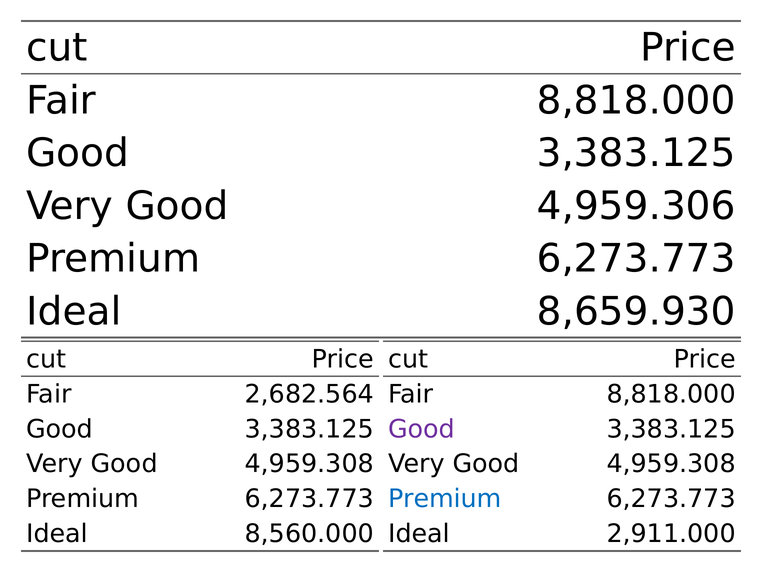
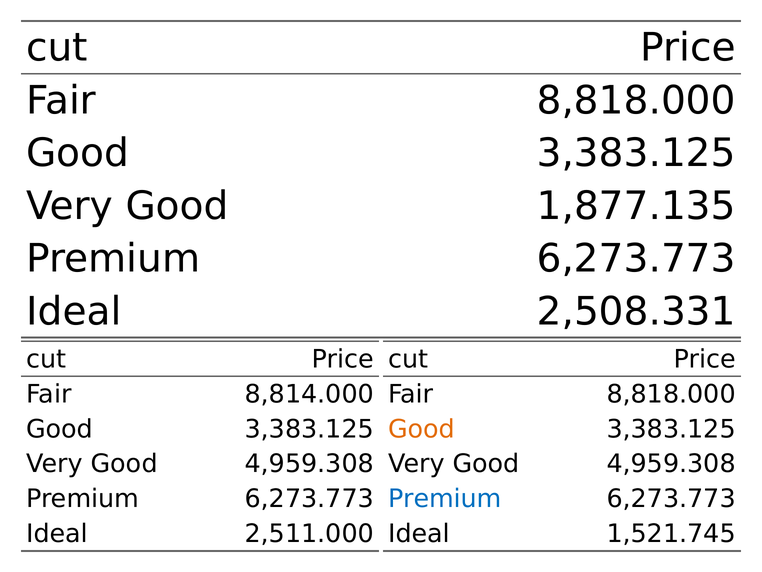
4,959.306: 4,959.306 -> 1,877.135 (636, 206)
8,659.930: 8,659.930 -> 2,508.331 (636, 311)
2,682.564: 2,682.564 -> 8,814.000 (309, 394)
Good colour: purple -> orange (422, 429)
8,560.000: 8,560.000 -> 2,511.000 (309, 534)
2,911.000: 2,911.000 -> 1,521.745 (671, 534)
